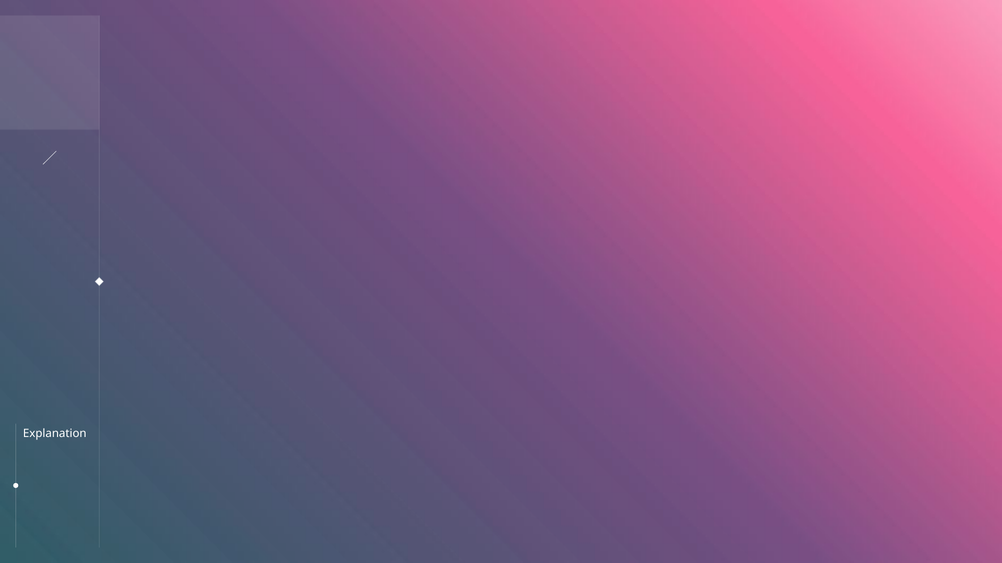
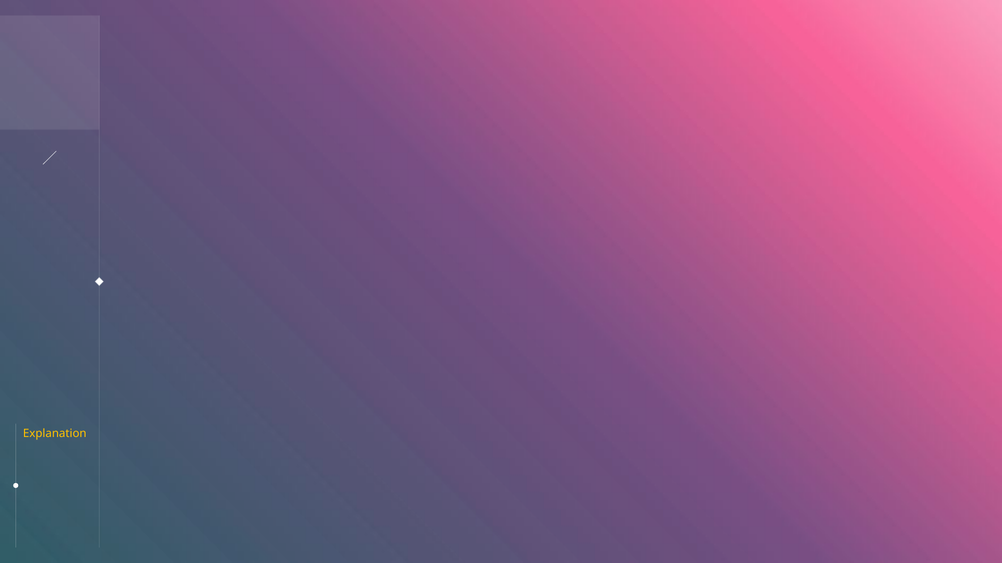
Explanation colour: white -> yellow (55, 434)
